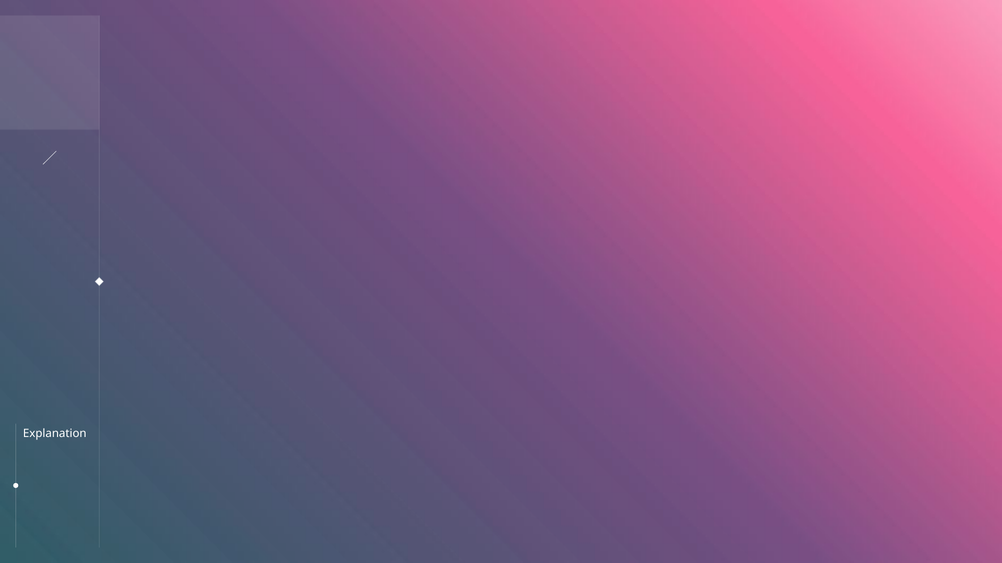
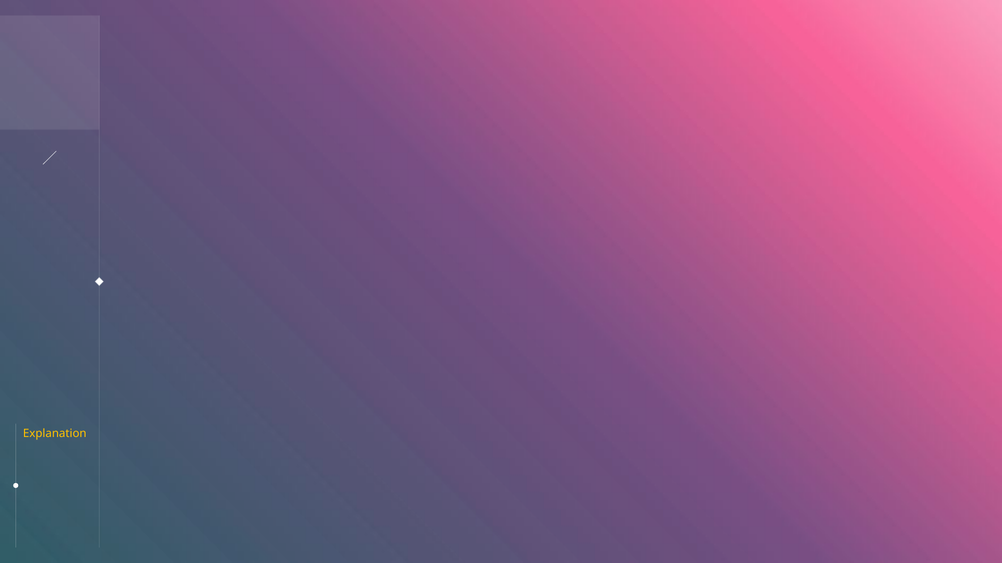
Explanation colour: white -> yellow (55, 434)
